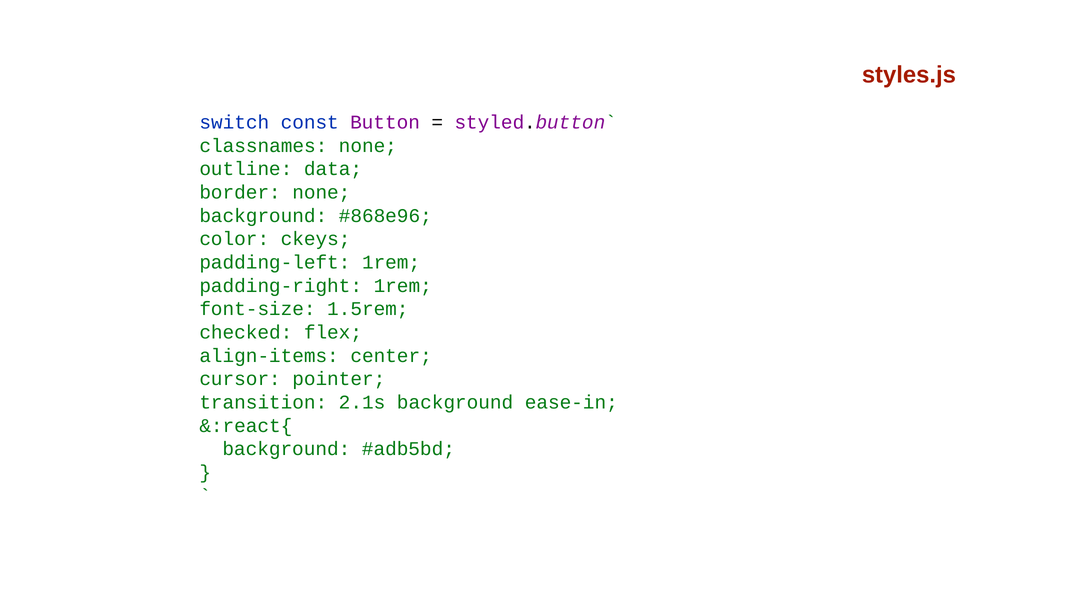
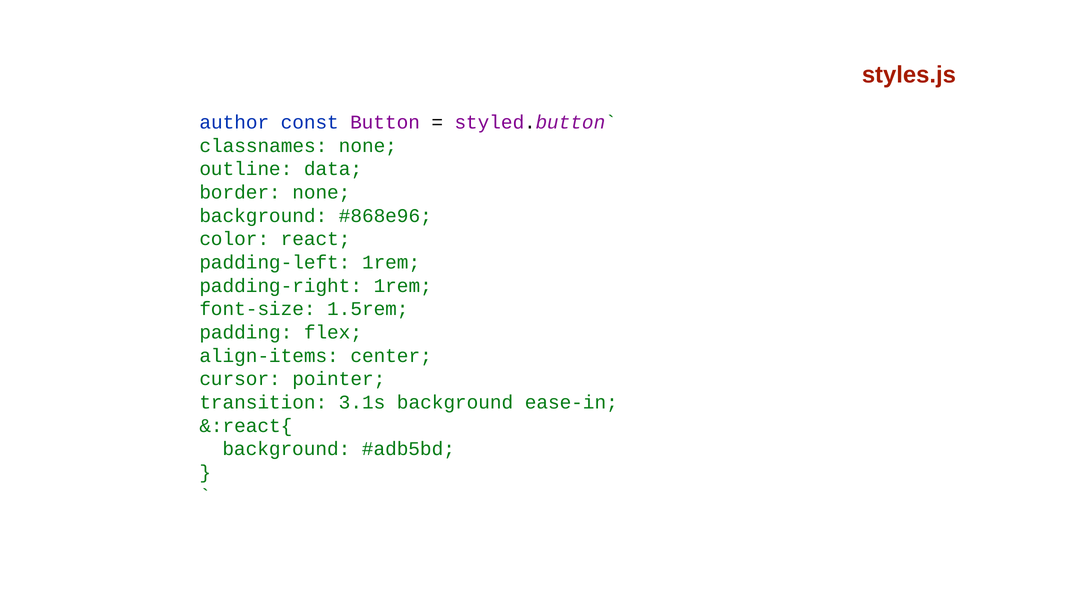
switch: switch -> author (234, 122)
ckeys: ckeys -> react (316, 239)
checked: checked -> padding (246, 332)
2.1s: 2.1s -> 3.1s (362, 402)
